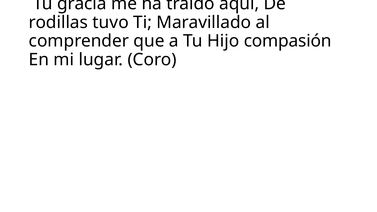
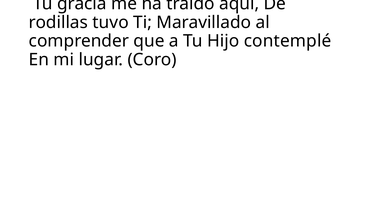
compasión: compasión -> contemplé (288, 41)
